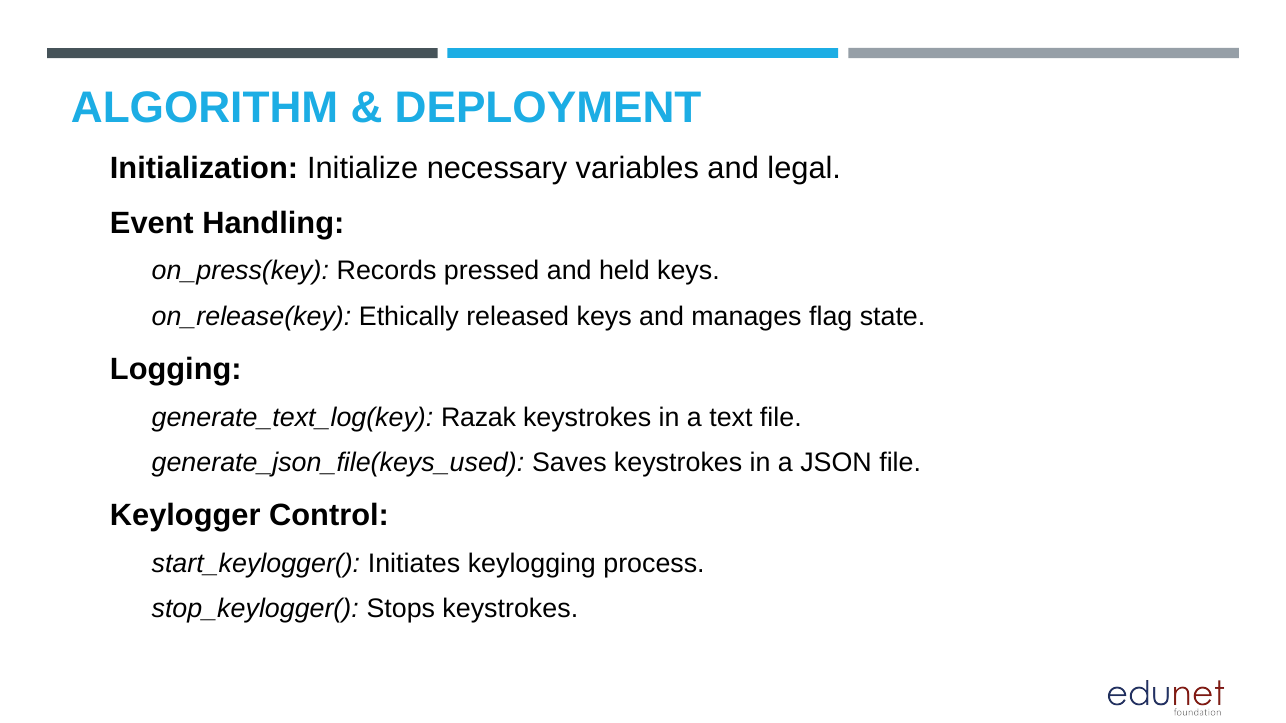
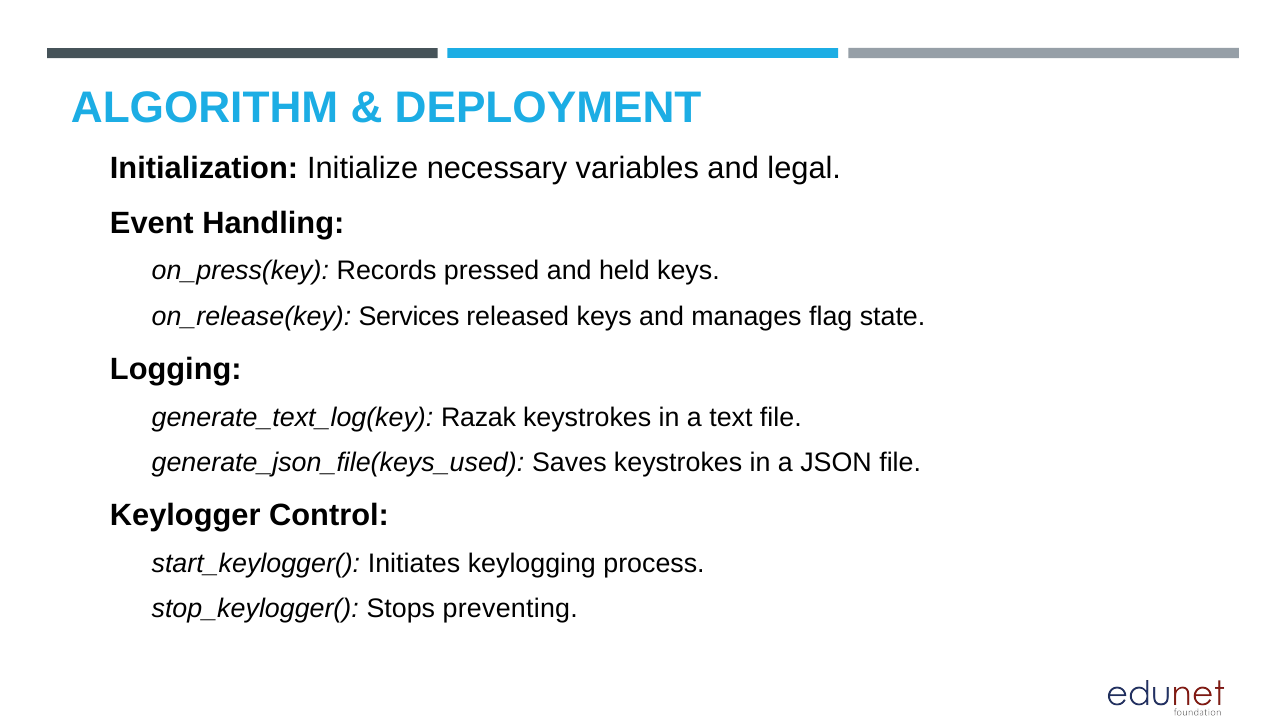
Ethically: Ethically -> Services (409, 317)
Stops keystrokes: keystrokes -> preventing (510, 609)
